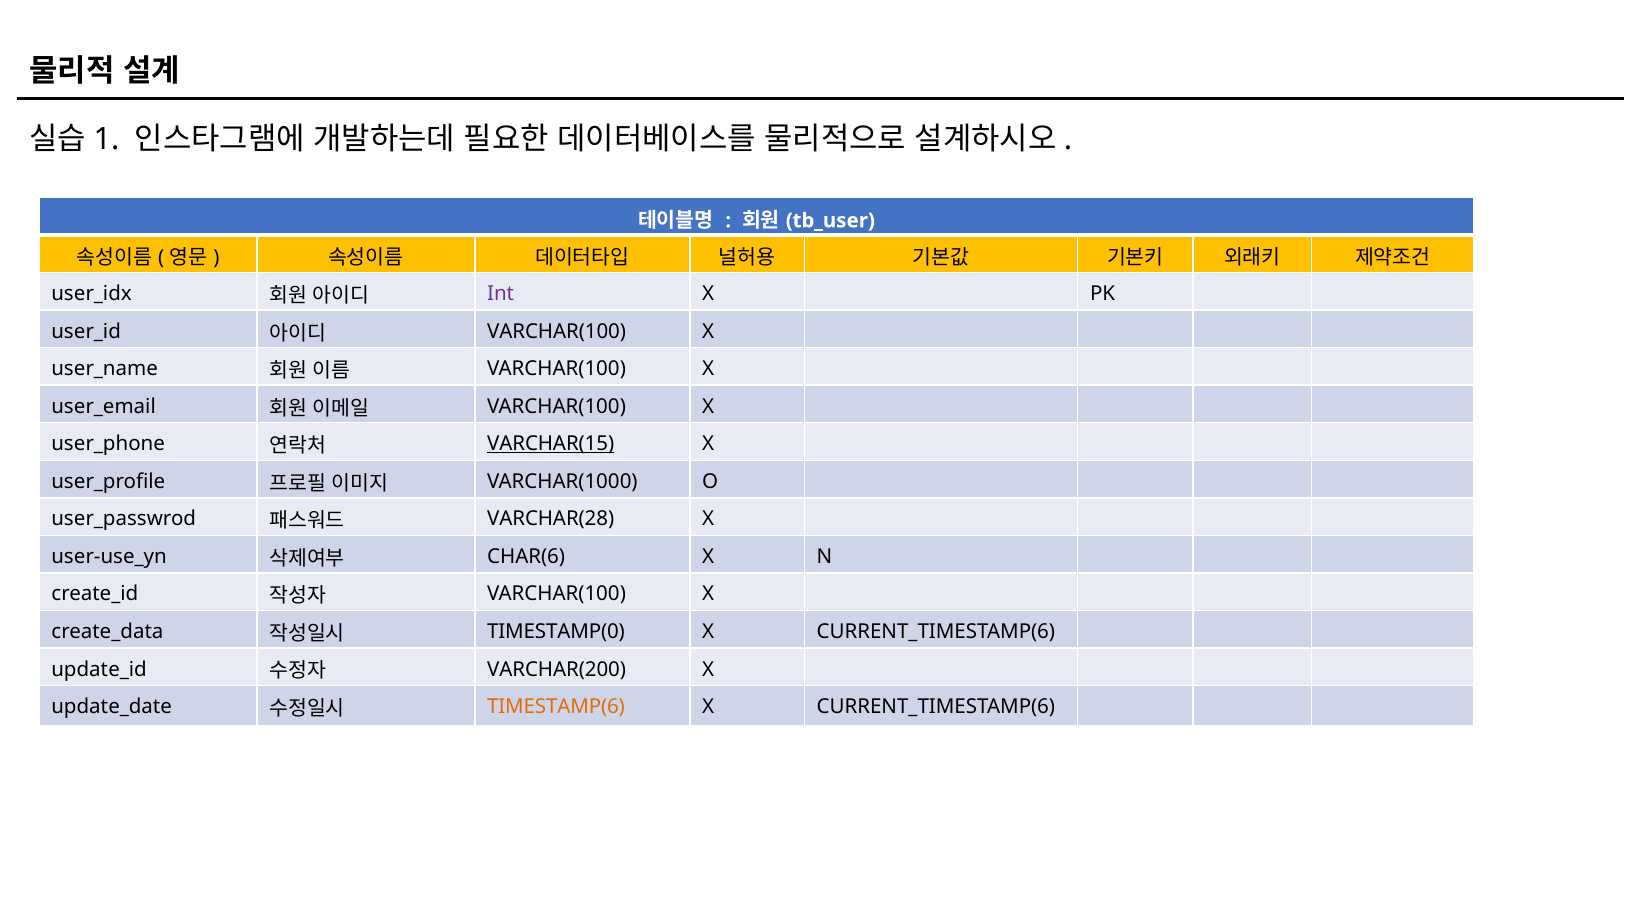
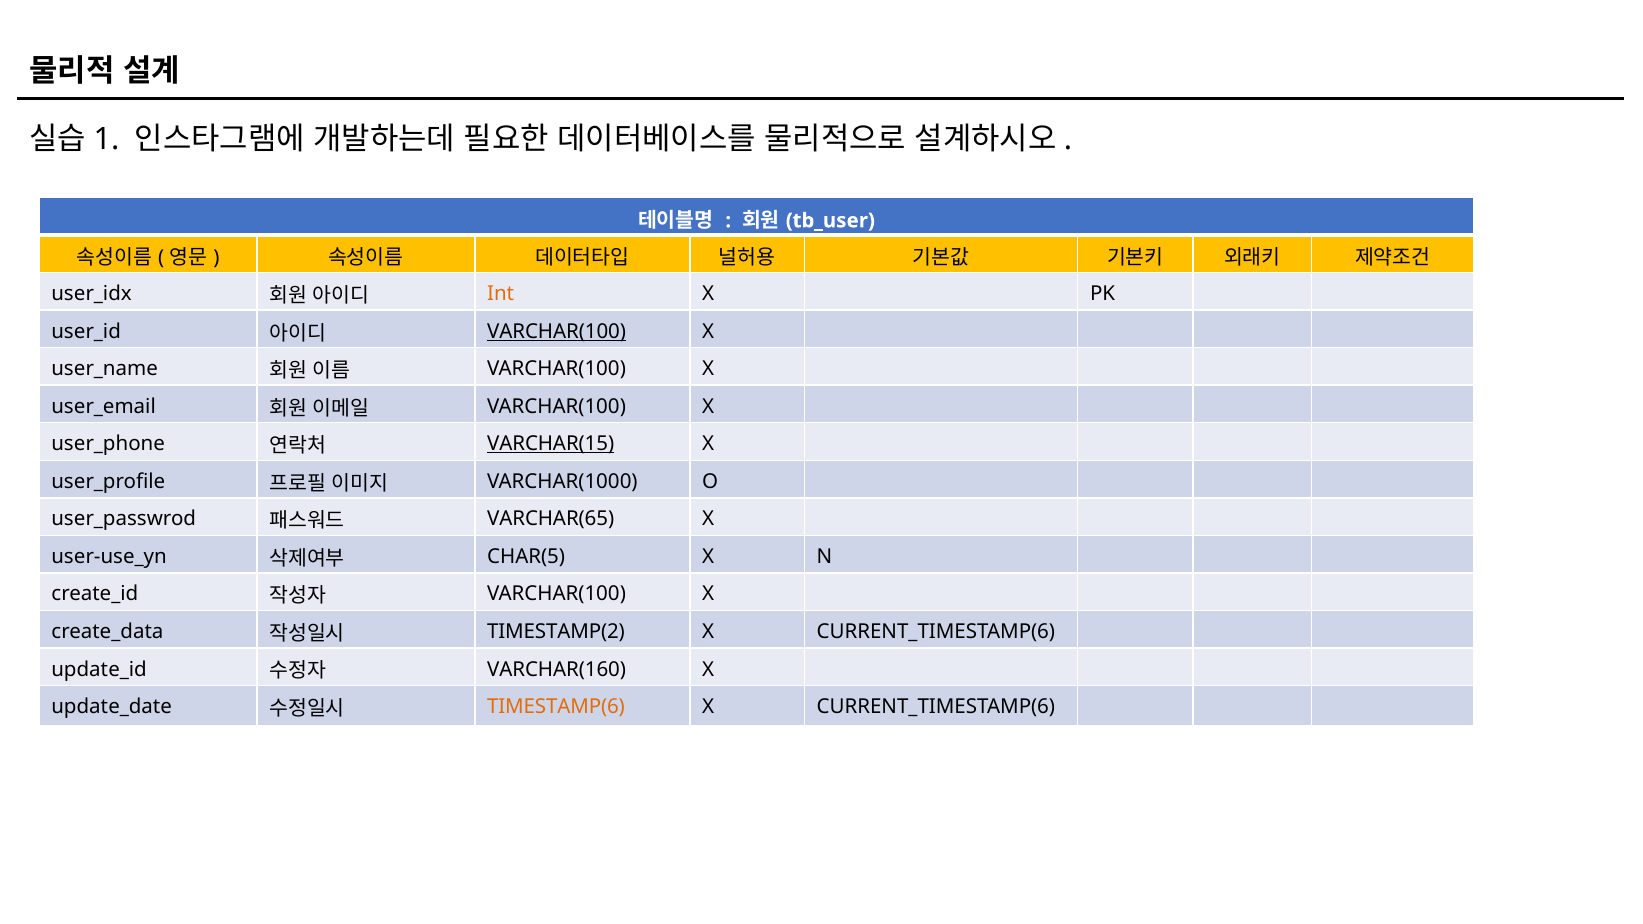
Int colour: purple -> orange (501, 294)
VARCHAR(100 underline: none -> present (557, 331)
VARCHAR(28: VARCHAR(28 -> VARCHAR(65 (551, 519)
CHAR(6: CHAR(6 -> CHAR(5 (526, 557)
TIMESTAMP(0: TIMESTAMP(0 -> TIMESTAMP(2 (556, 632)
VARCHAR(200: VARCHAR(200 -> VARCHAR(160 (557, 669)
